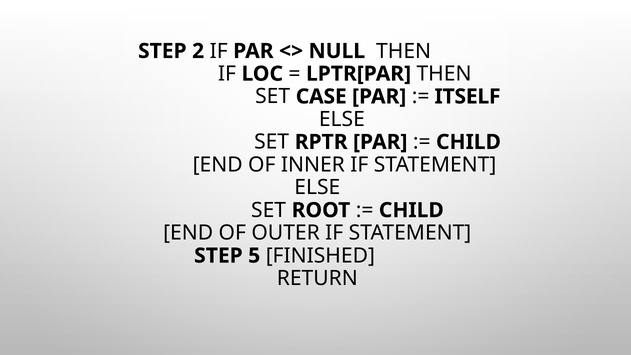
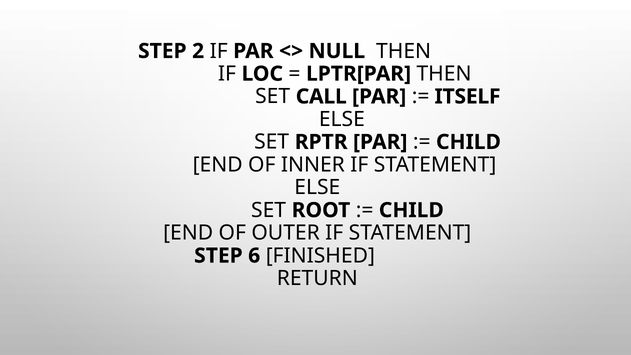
CASE: CASE -> CALL (321, 97)
5: 5 -> 6 (254, 256)
